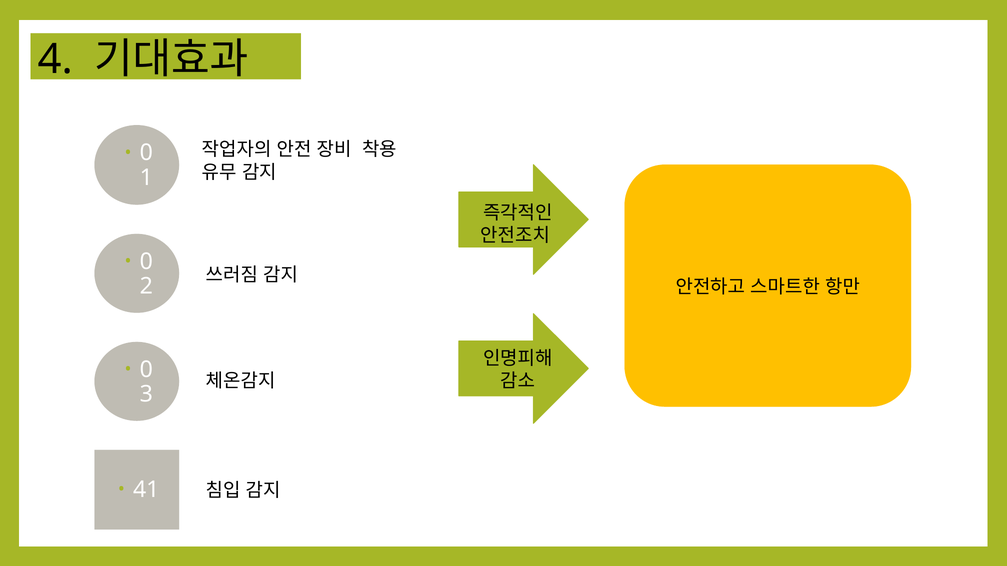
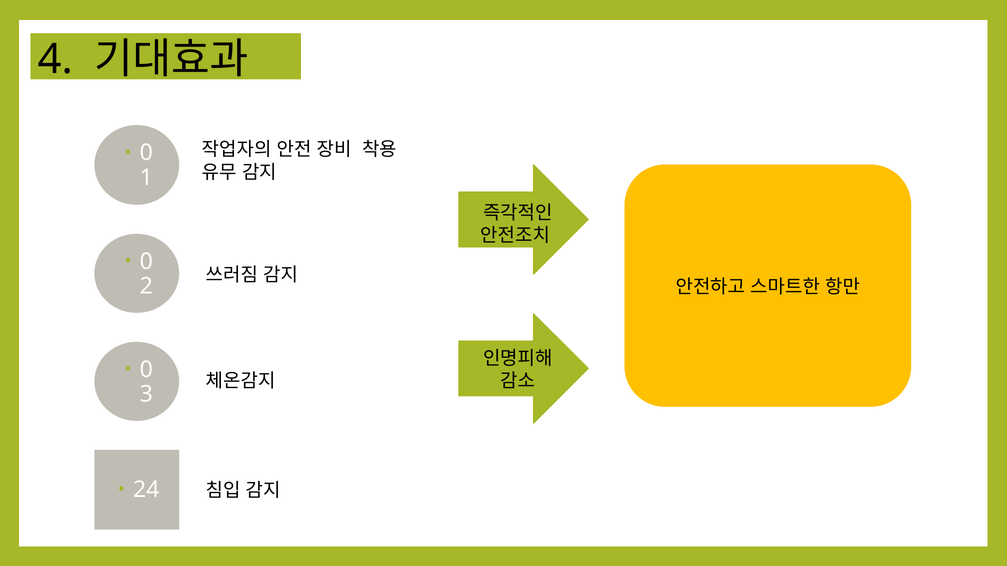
41: 41 -> 24 (146, 490)
